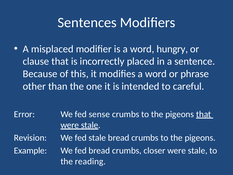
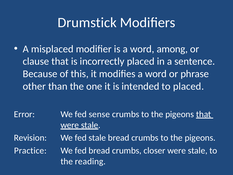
Sentences: Sentences -> Drumstick (87, 23)
hungry: hungry -> among (172, 49)
to careful: careful -> placed (188, 86)
Example: Example -> Practice (30, 150)
